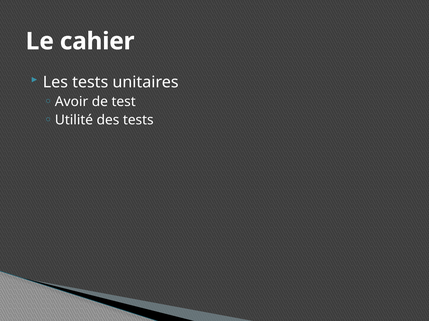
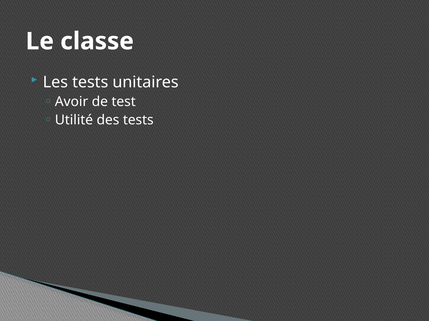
cahier: cahier -> classe (97, 41)
